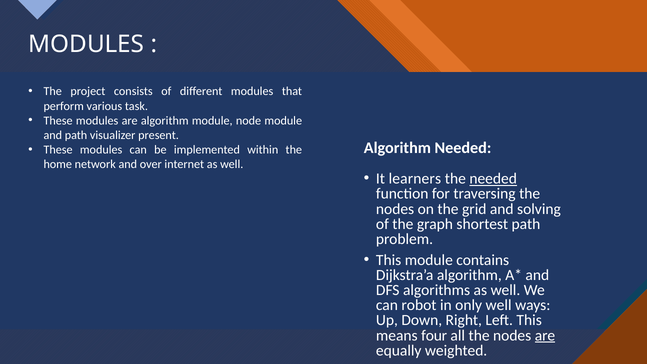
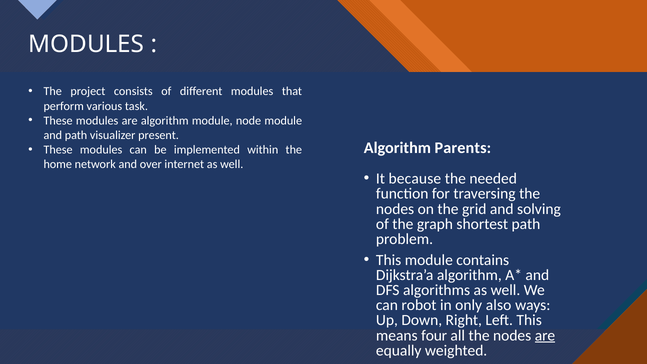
Algorithm Needed: Needed -> Parents (463, 148)
learners: learners -> because (415, 179)
needed underline: present -> none (493, 179)
only well: well -> also (499, 305)
